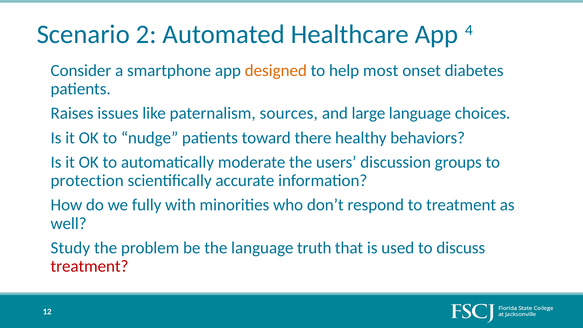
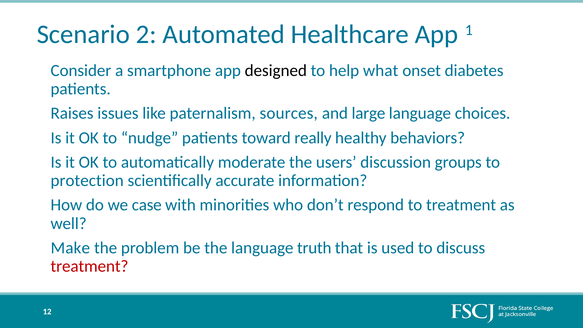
4: 4 -> 1 (469, 30)
designed colour: orange -> black (276, 70)
most: most -> what (381, 70)
there: there -> really (313, 138)
fully: fully -> case (147, 205)
Study: Study -> Make (70, 248)
